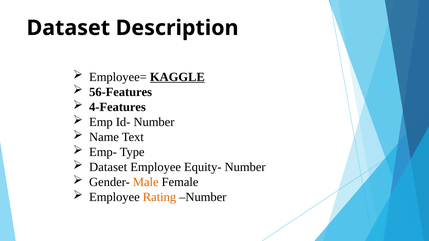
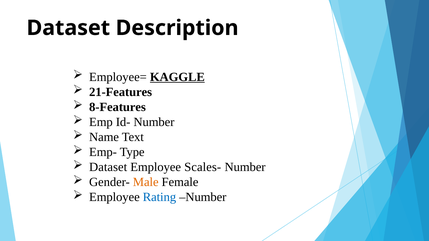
56-Features: 56-Features -> 21-Features (121, 92)
4-Features: 4-Features -> 8-Features (117, 107)
Equity-: Equity- -> Scales- (203, 167)
Rating colour: orange -> blue (159, 197)
